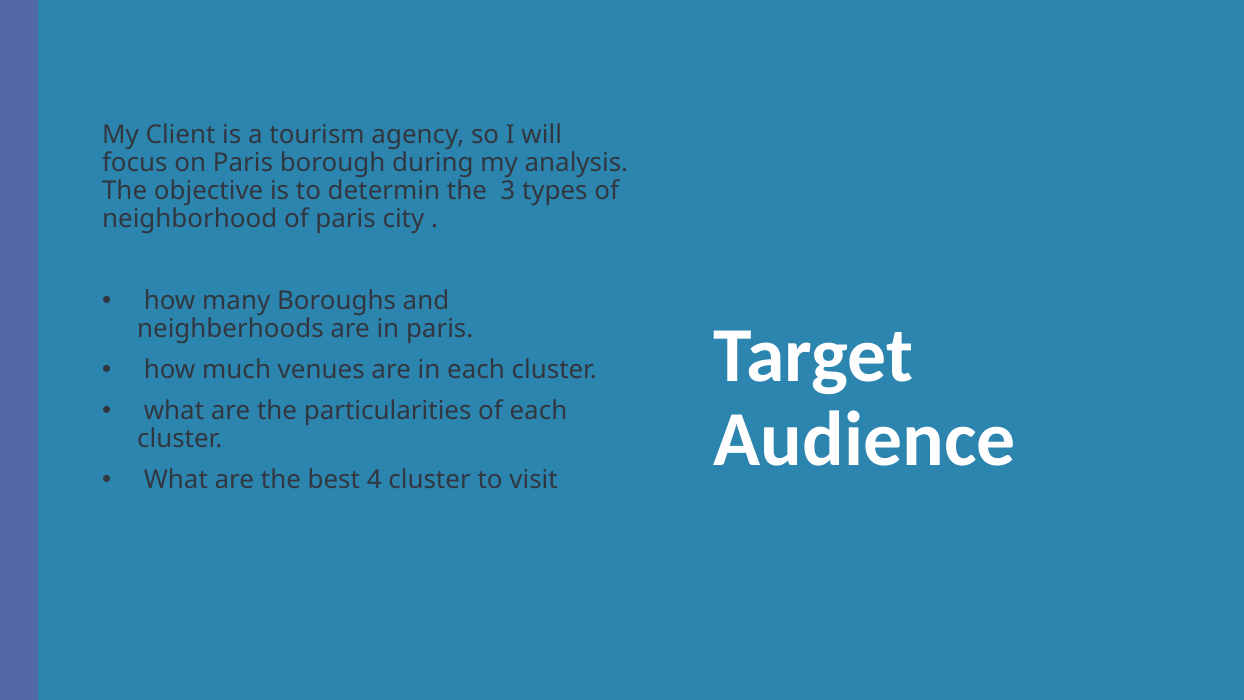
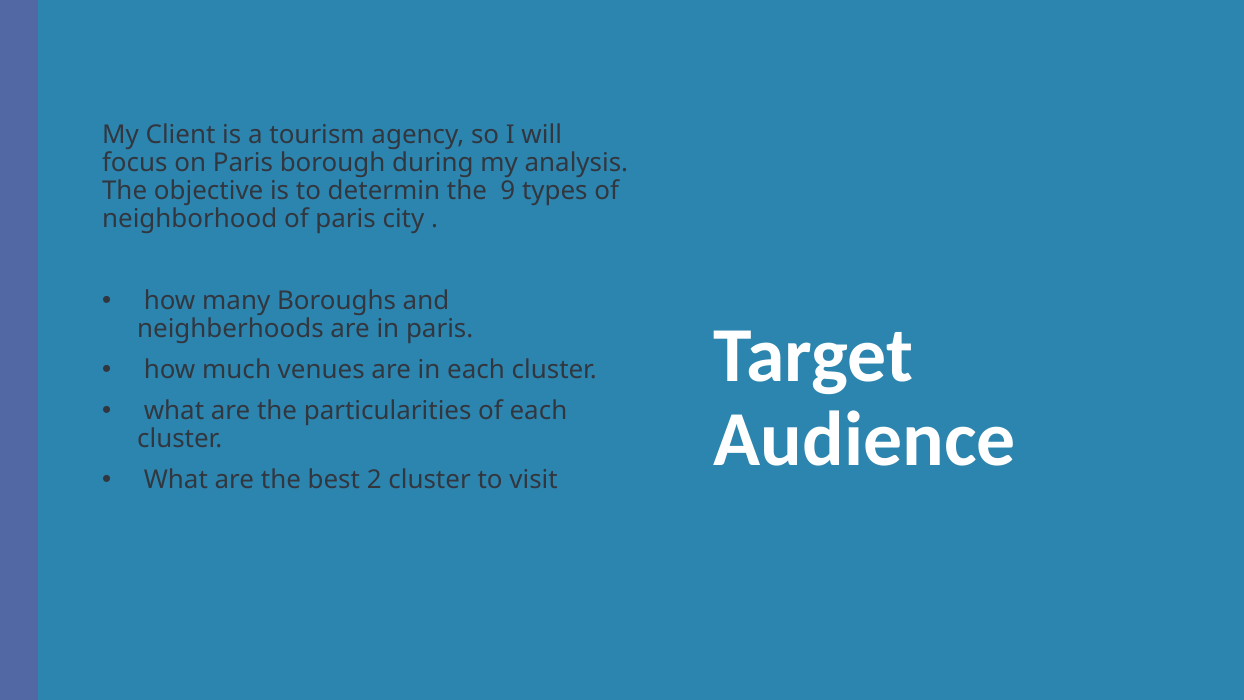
3: 3 -> 9 (508, 191)
4: 4 -> 2 (374, 479)
